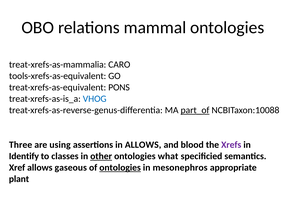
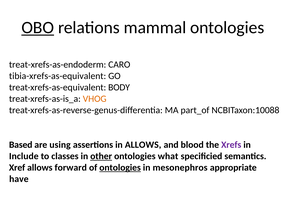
OBO underline: none -> present (38, 28)
treat-xrefs-as-mammalia: treat-xrefs-as-mammalia -> treat-xrefs-as-endoderm (58, 65)
tools-xrefs-as-equivalent: tools-xrefs-as-equivalent -> tibia-xrefs-as-equivalent (58, 76)
PONS: PONS -> BODY (119, 88)
VHOG colour: blue -> orange (95, 99)
part_of underline: present -> none (195, 110)
Three: Three -> Based (21, 145)
Identify: Identify -> Include (24, 157)
gaseous: gaseous -> forward (71, 168)
plant: plant -> have (19, 179)
